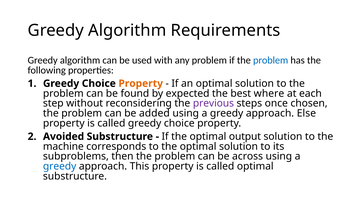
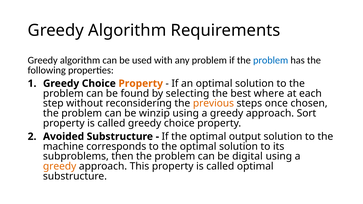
expected: expected -> selecting (188, 93)
previous colour: purple -> orange (213, 103)
added: added -> winzip (154, 113)
Else: Else -> Sort (306, 113)
across: across -> digital (247, 157)
greedy colour: blue -> orange (60, 166)
